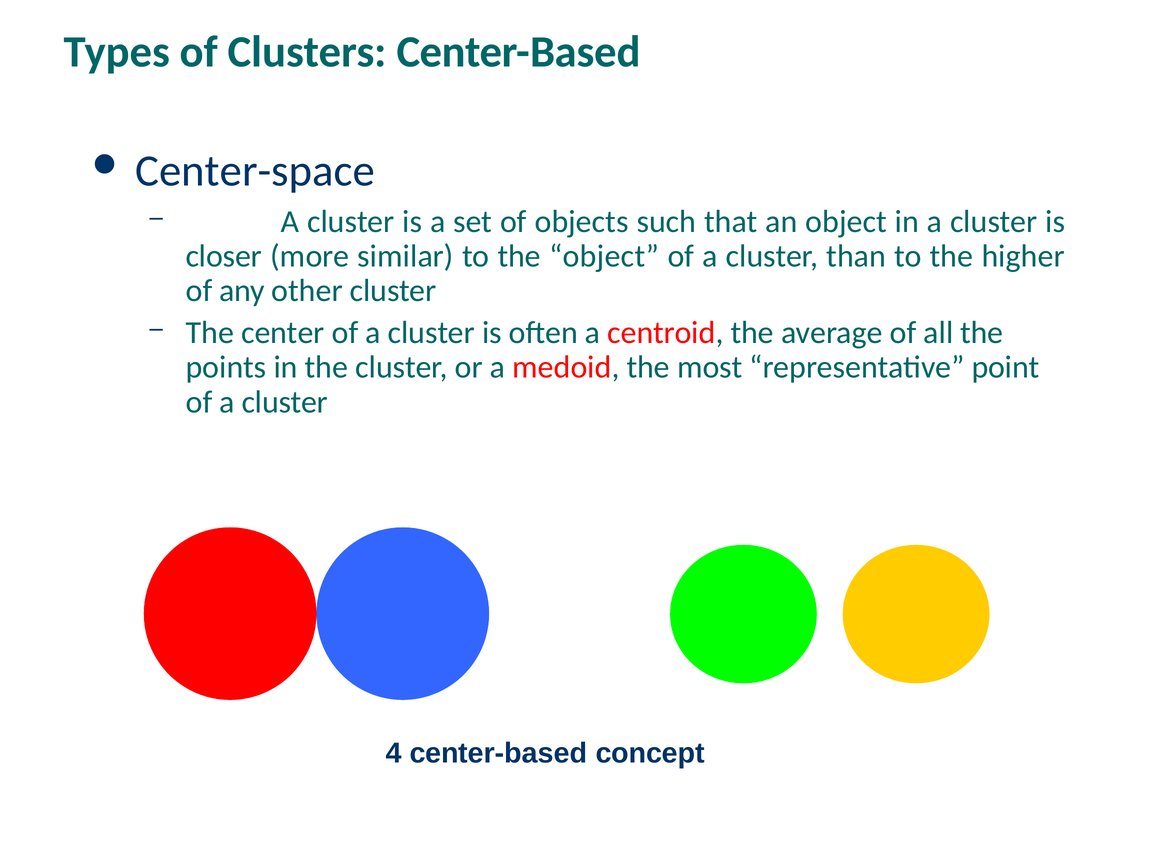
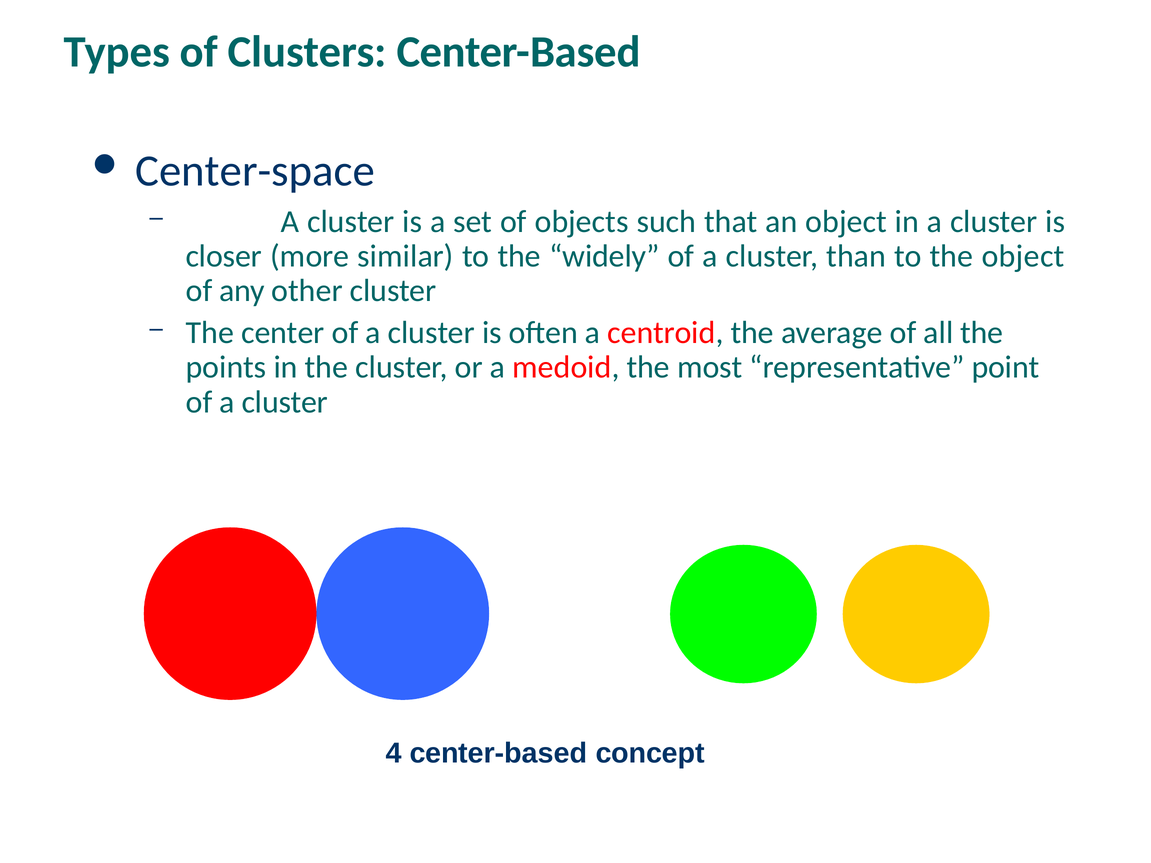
the object: object -> widely (604, 256)
the higher: higher -> object (1023, 256)
